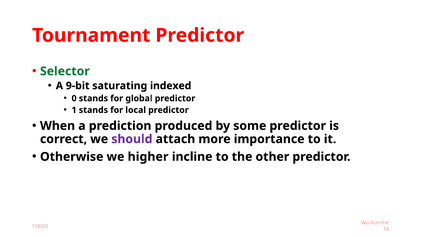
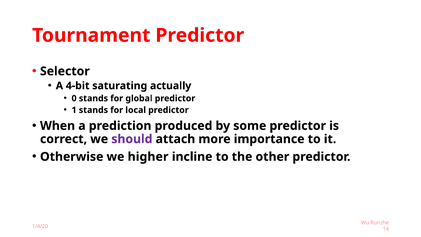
Selector colour: green -> black (65, 71)
9-bit: 9-bit -> 4-bit (78, 86)
indexed: indexed -> actually (171, 86)
